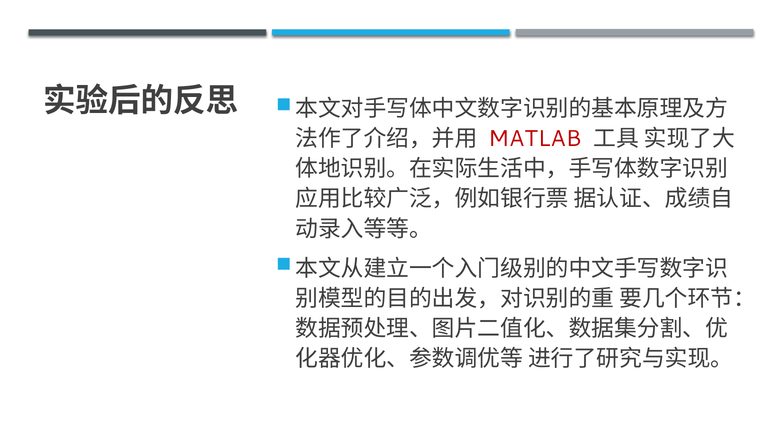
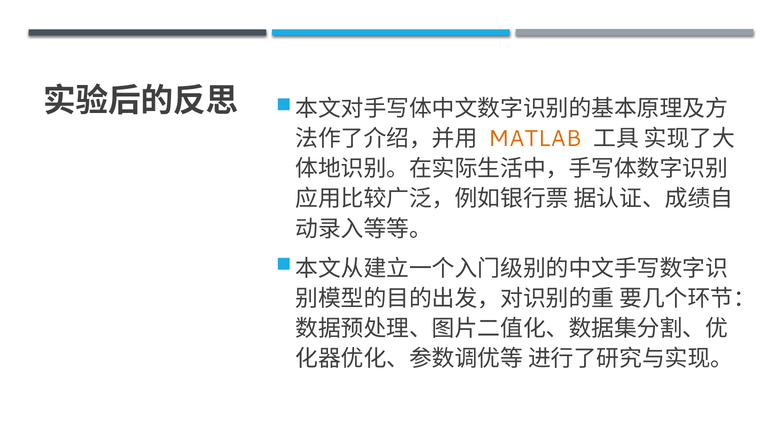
MATLAB colour: red -> orange (535, 139)
